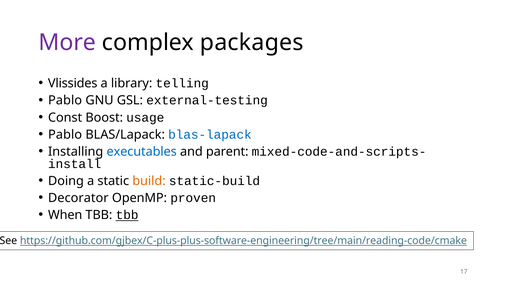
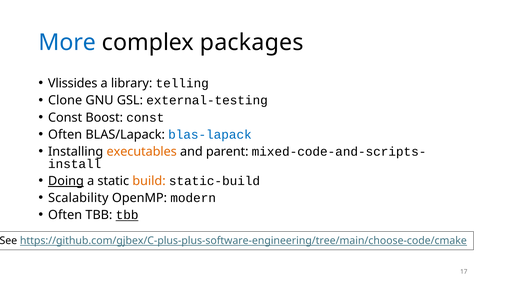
More colour: purple -> blue (67, 43)
Pablo: Pablo -> Clone (65, 100)
Boost usage: usage -> const (145, 117)
Pablo: Pablo -> Often (65, 134)
executables colour: blue -> orange (142, 151)
Doing underline: none -> present (66, 181)
Decorator: Decorator -> Scalability (78, 198)
proven: proven -> modern (193, 198)
When: When -> Often (65, 215)
https://github.com/gjbex/C-plus-plus-software-engineering/tree/main/reading-code/cmake: https://github.com/gjbex/C-plus-plus-software-engineering/tree/main/reading-code/cmake -> https://github.com/gjbex/C-plus-plus-software-engineering/tree/main/choose-code/cmake (243, 240)
